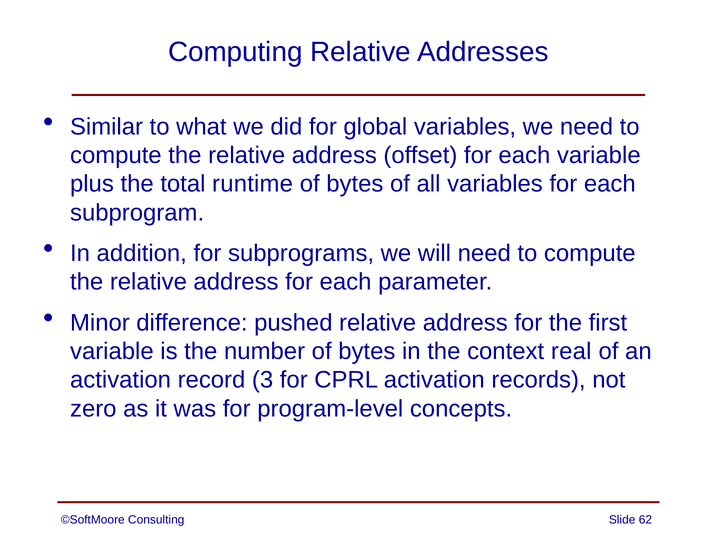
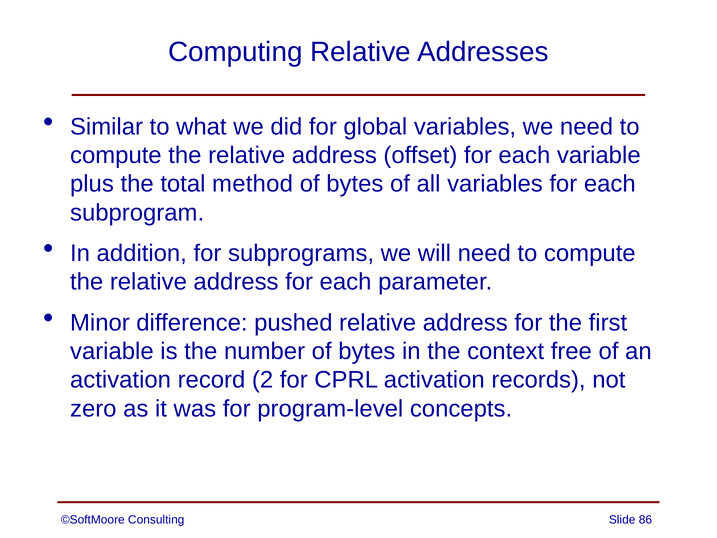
runtime: runtime -> method (253, 184)
real: real -> free (571, 351)
3: 3 -> 2 (263, 380)
62: 62 -> 86 (645, 519)
